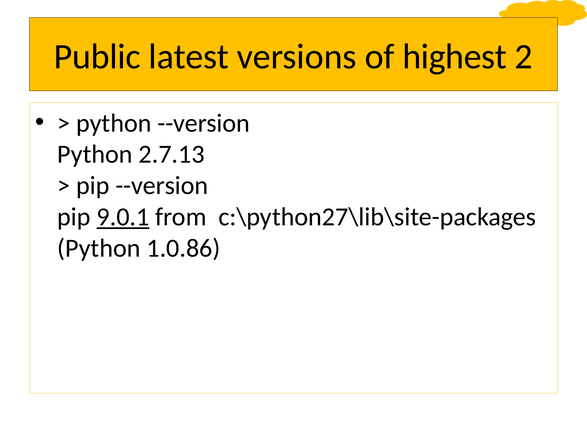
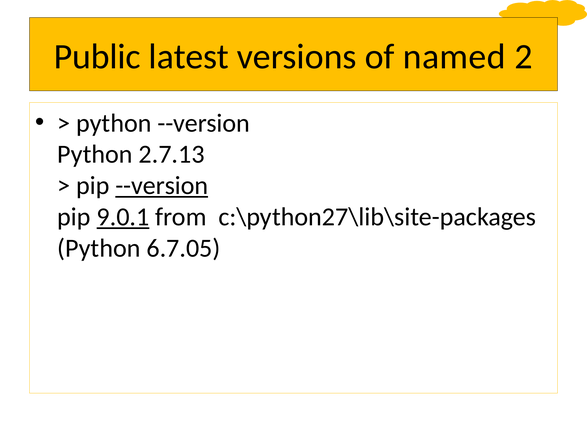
highest: highest -> named (454, 57)
--version underline: none -> present (162, 186)
1.0.86: 1.0.86 -> 6.7.05 (183, 248)
